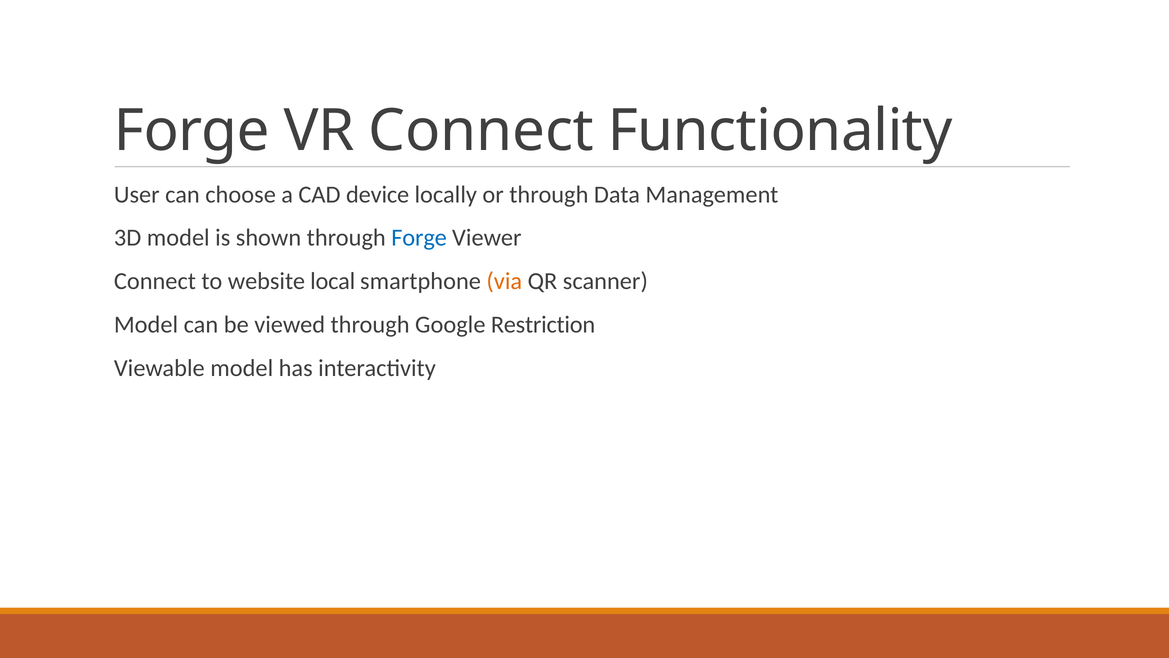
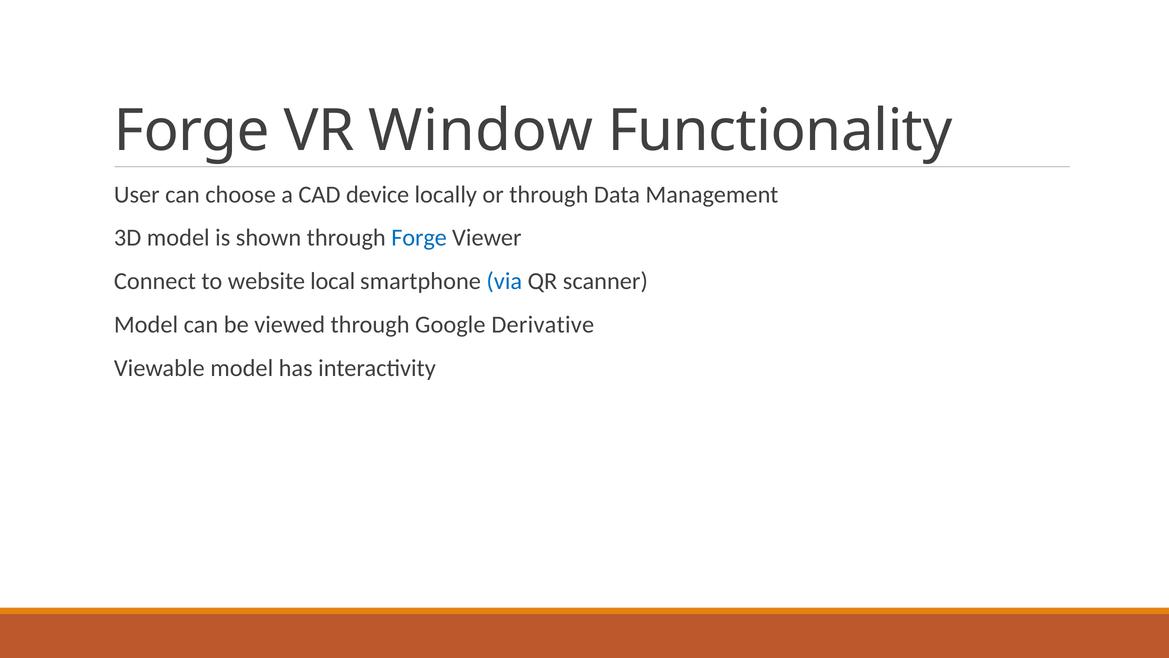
VR Connect: Connect -> Window (481, 131)
via colour: orange -> blue (504, 281)
Restriction: Restriction -> Derivative (543, 324)
